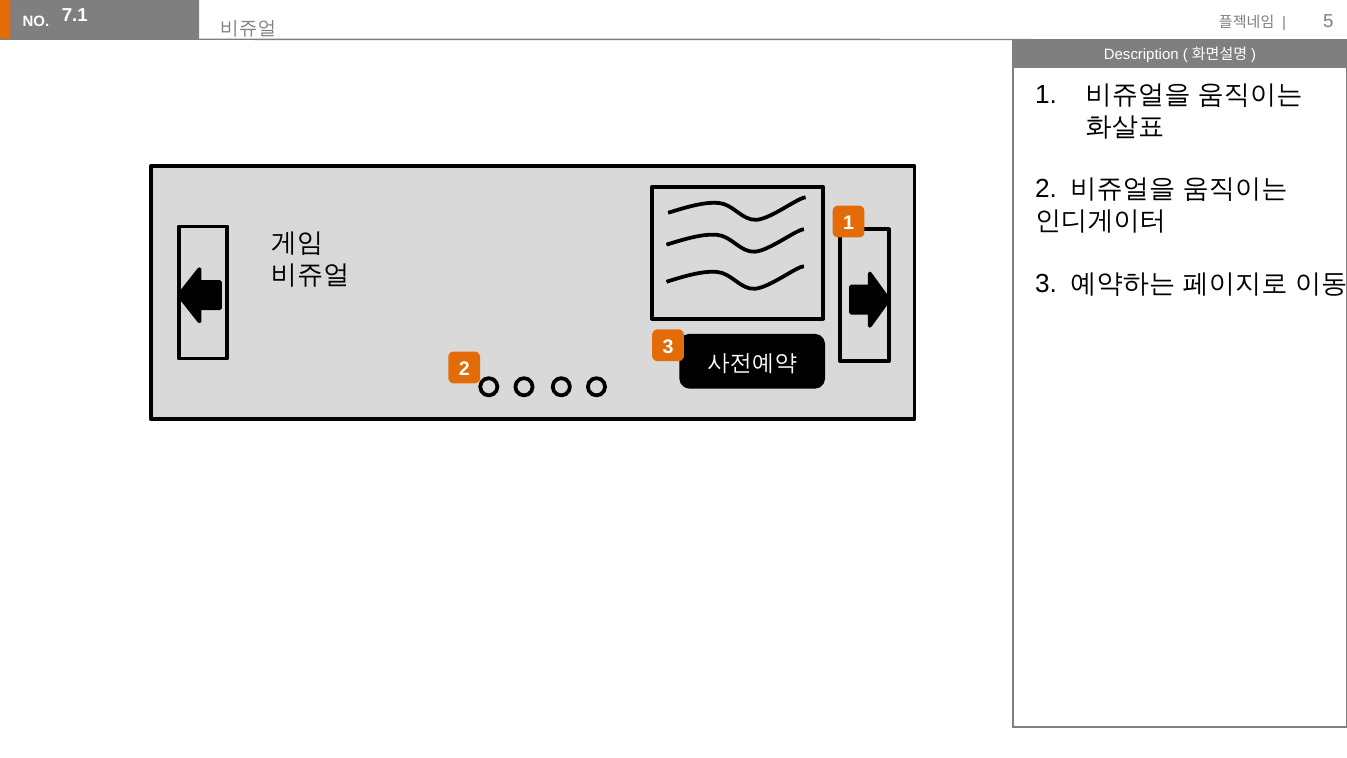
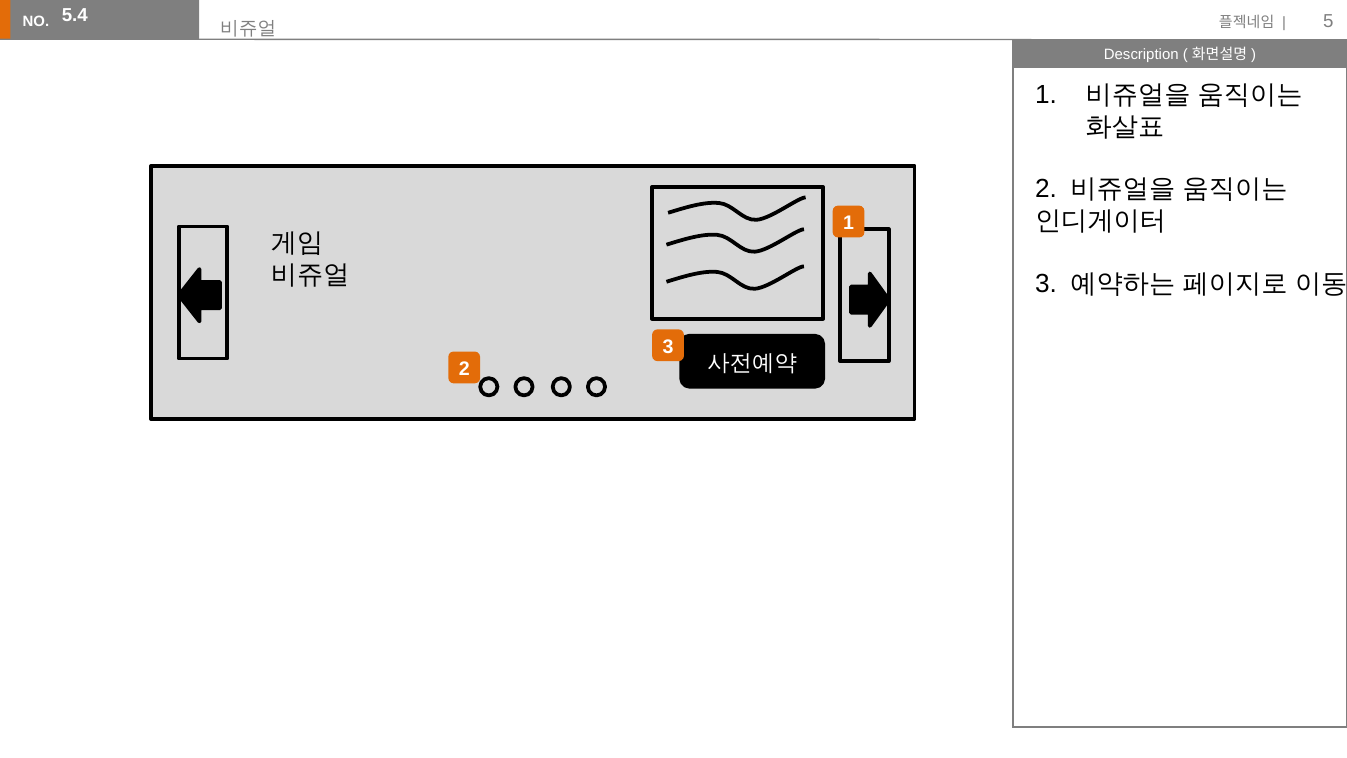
7.1: 7.1 -> 5.4 (75, 16)
